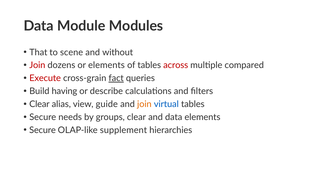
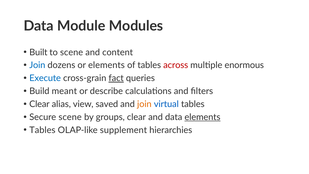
That: That -> Built (38, 52)
without: without -> content (118, 52)
Join colour: red -> blue (37, 65)
compared: compared -> enormous (244, 65)
Execute colour: red -> blue (45, 78)
having: having -> meant (64, 91)
guide: guide -> saved (107, 104)
Secure needs: needs -> scene (70, 117)
elements underline: none -> present (202, 117)
Secure: Secure -> Tables (42, 130)
